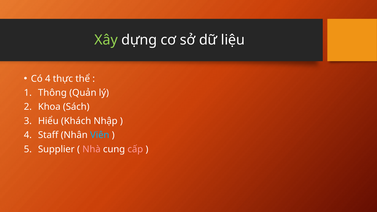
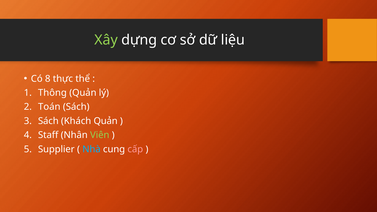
Có 4: 4 -> 8 (48, 79)
Khoa: Khoa -> Toán (49, 107)
Hiểu: Hiểu -> Sách (48, 121)
Khách Nhập: Nhập -> Quản (106, 121)
Viên colour: light blue -> light green (100, 135)
Nhà colour: pink -> light blue (92, 149)
